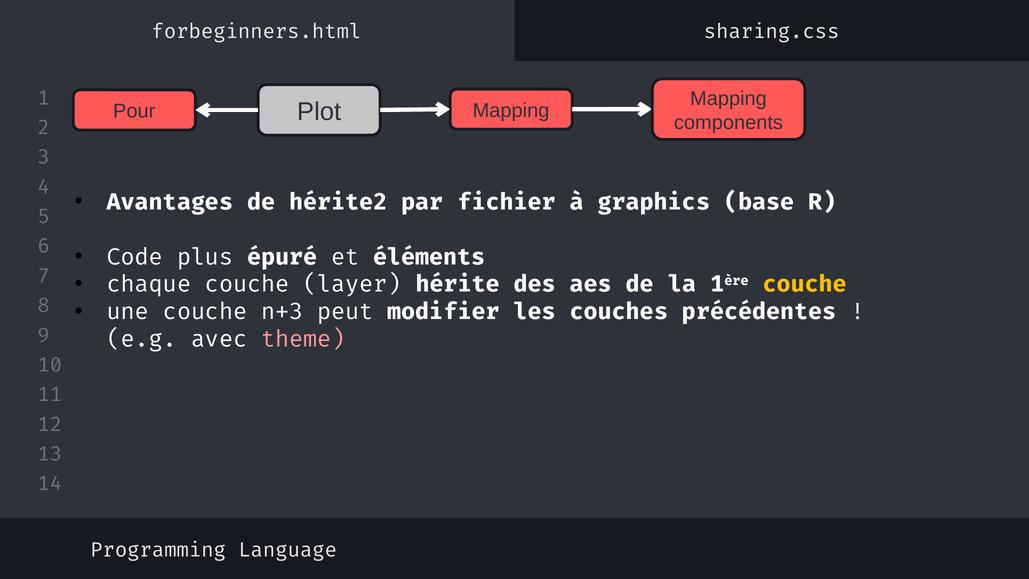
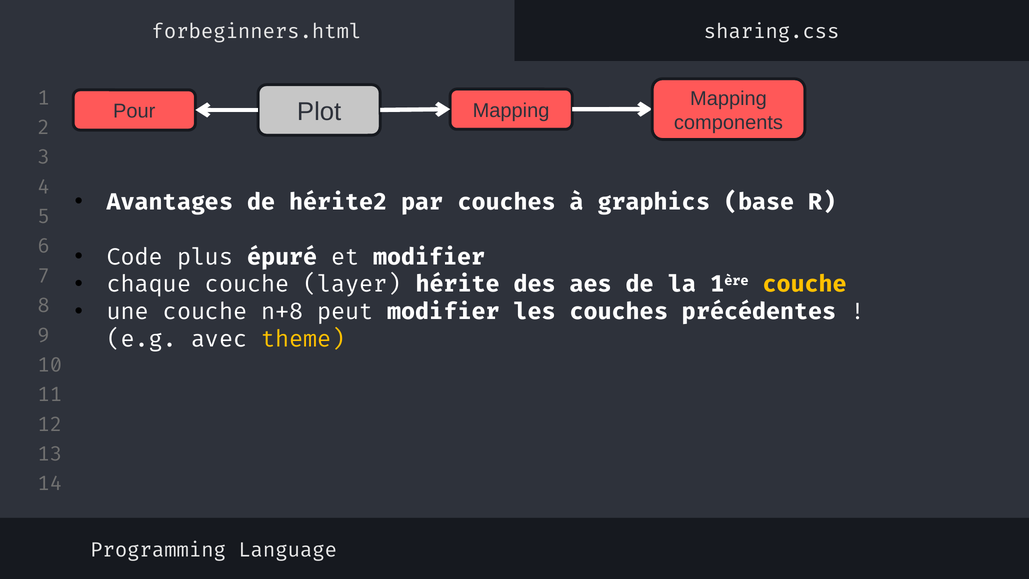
par fichier: fichier -> couches (507, 202)
et éléments: éléments -> modifier (429, 257)
n+3: n+3 -> n+8 (282, 312)
theme colour: pink -> yellow (303, 339)
